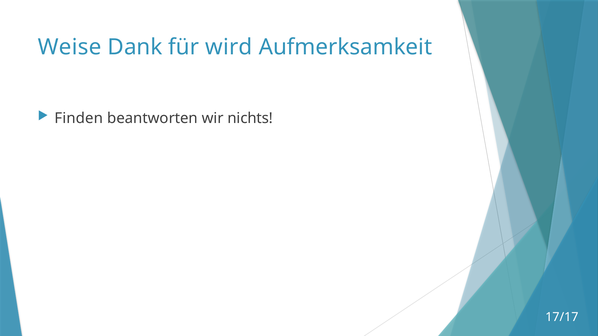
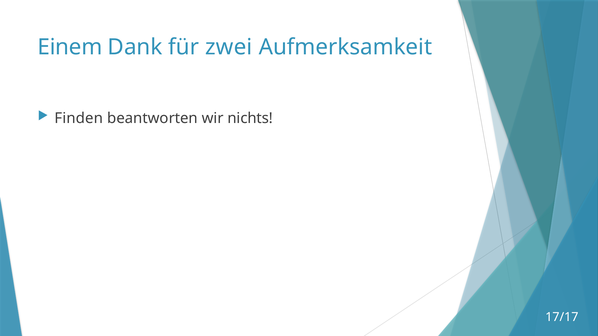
Weise: Weise -> Einem (70, 47)
wird: wird -> zwei (229, 47)
